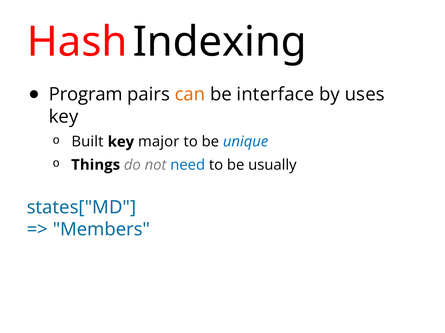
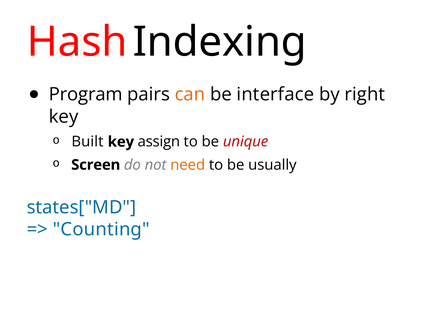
uses: uses -> right (365, 95)
major: major -> assign (159, 142)
unique colour: blue -> red (246, 142)
Things: Things -> Screen (96, 165)
need colour: blue -> orange (188, 165)
Members: Members -> Counting (101, 230)
